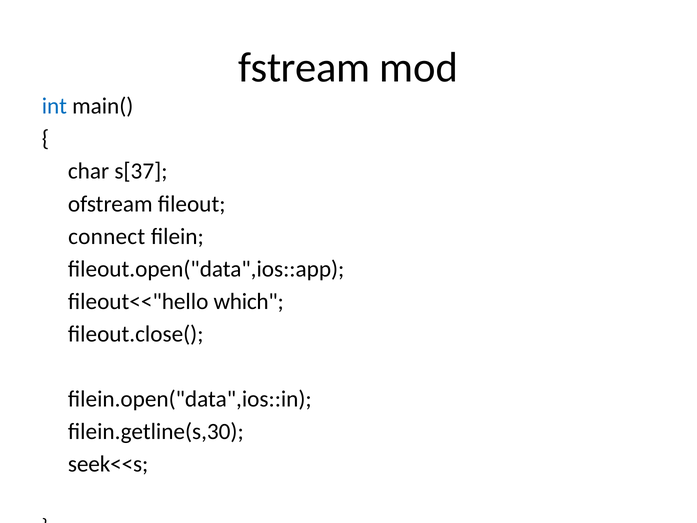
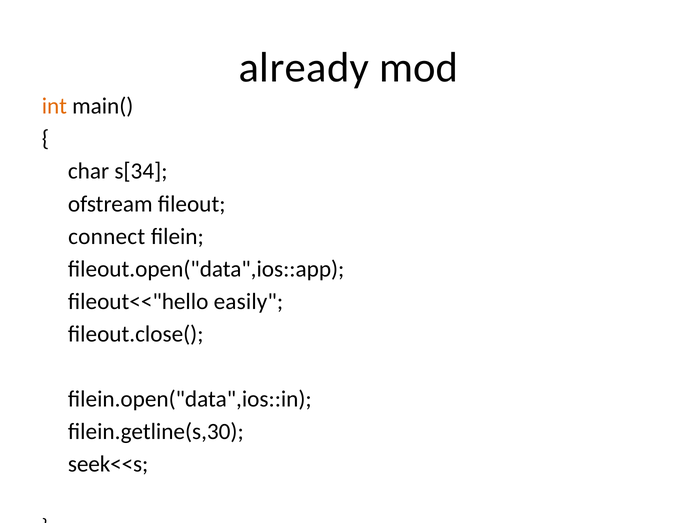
fstream: fstream -> already (304, 67)
int colour: blue -> orange (54, 106)
s[37: s[37 -> s[34 (141, 171)
which: which -> easily (248, 301)
